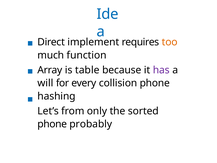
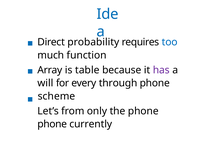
implement: implement -> probability (93, 42)
too colour: orange -> blue (170, 42)
collision: collision -> through (118, 83)
hashing: hashing -> scheme (56, 96)
the sorted: sorted -> phone (143, 111)
probably: probably -> currently (91, 124)
